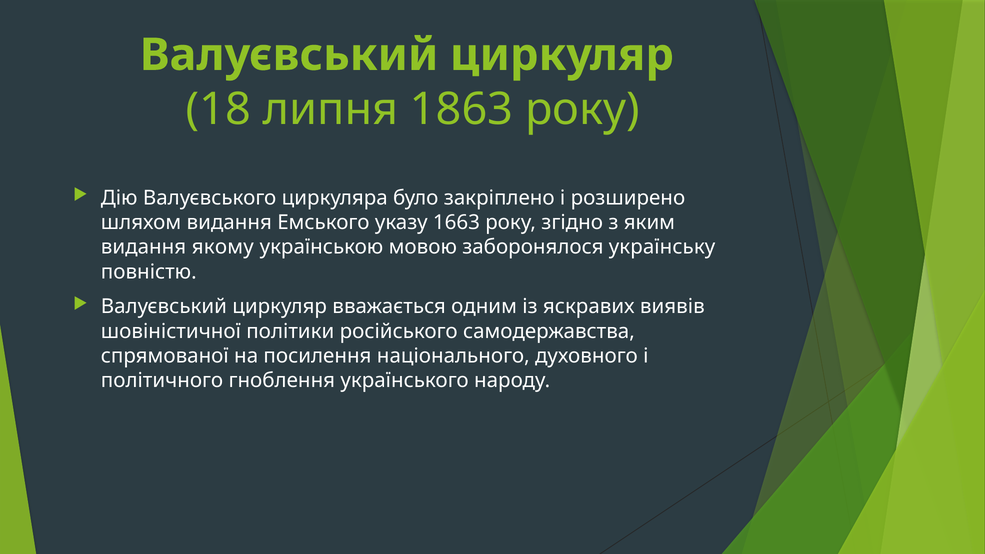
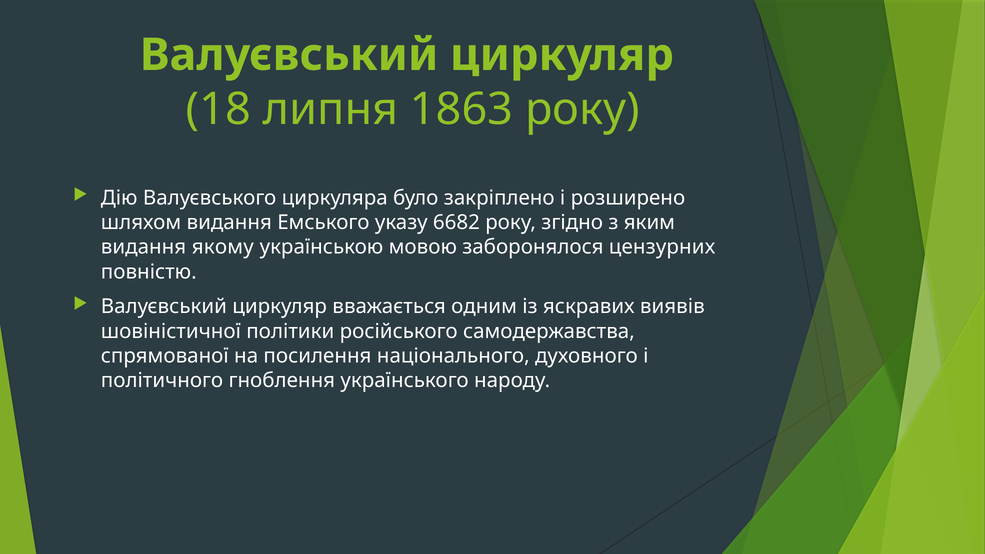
1663: 1663 -> 6682 (456, 222)
українську: українську -> цензурних (662, 247)
